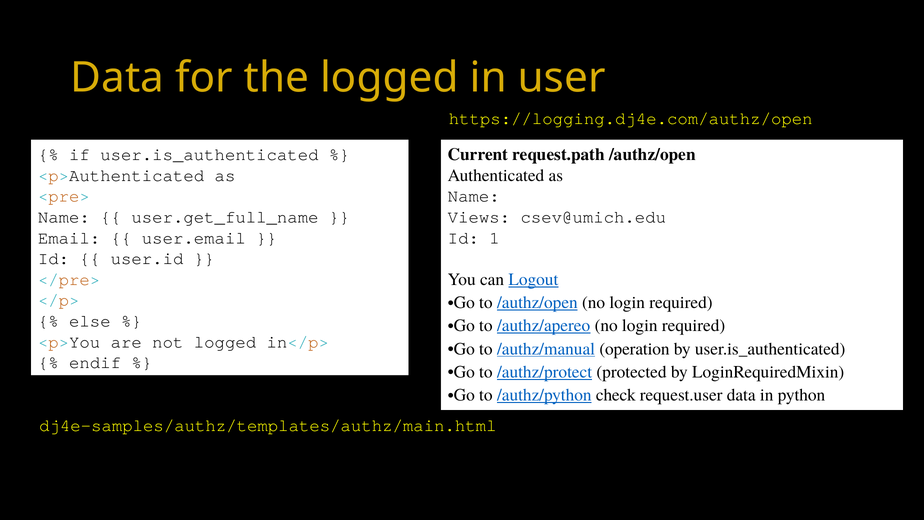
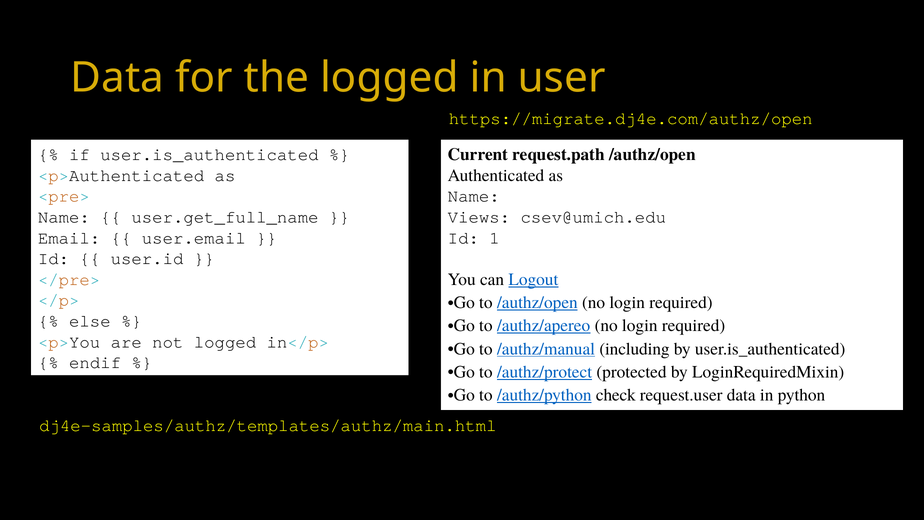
https://logging.dj4e.com/authz/open: https://logging.dj4e.com/authz/open -> https://migrate.dj4e.com/authz/open (631, 119)
operation: operation -> including (634, 349)
